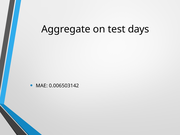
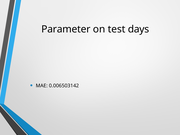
Aggregate: Aggregate -> Parameter (66, 29)
